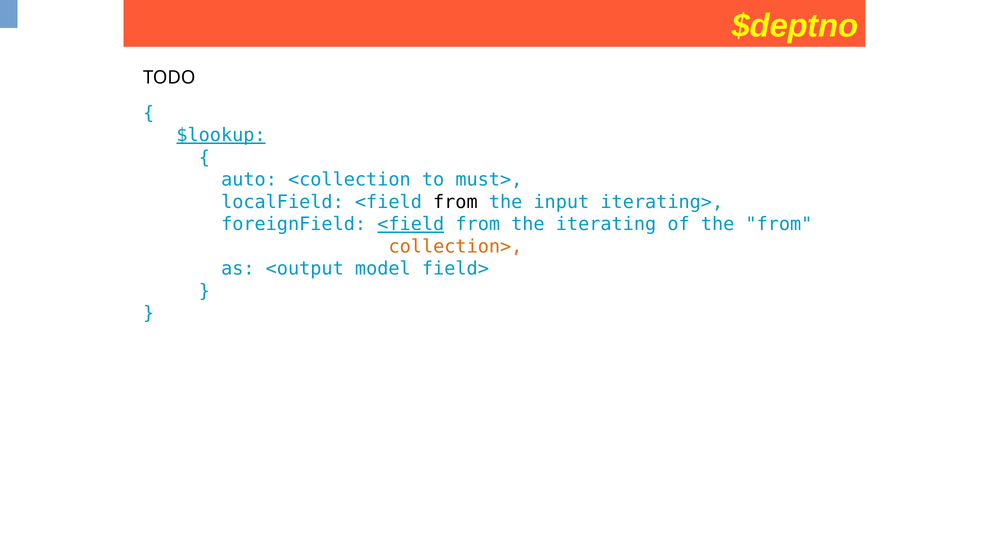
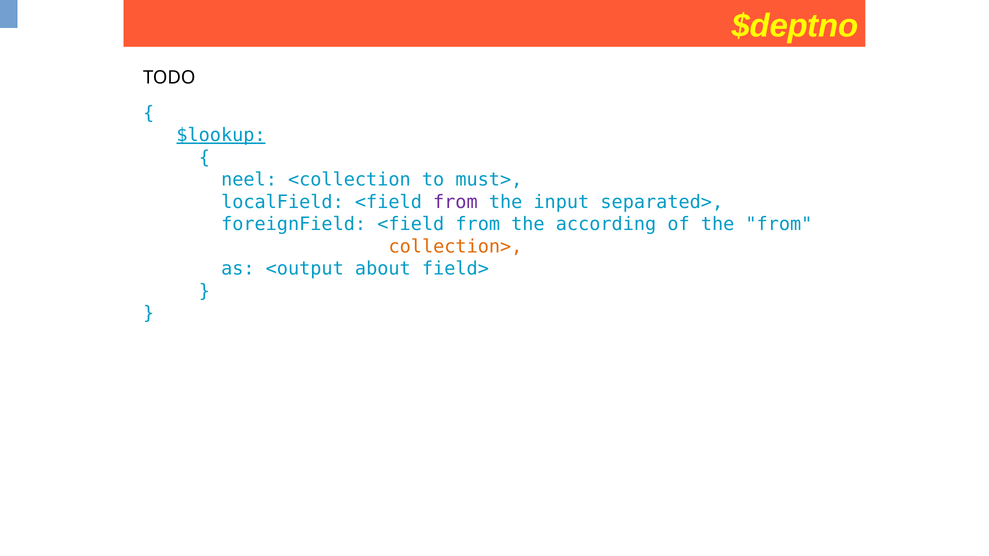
auto: auto -> neel (249, 180)
from colour: black -> purple (455, 202)
iterating>: iterating> -> separated> (662, 202)
<field underline: present -> none (411, 224)
iterating: iterating -> according (606, 224)
model: model -> about (383, 269)
